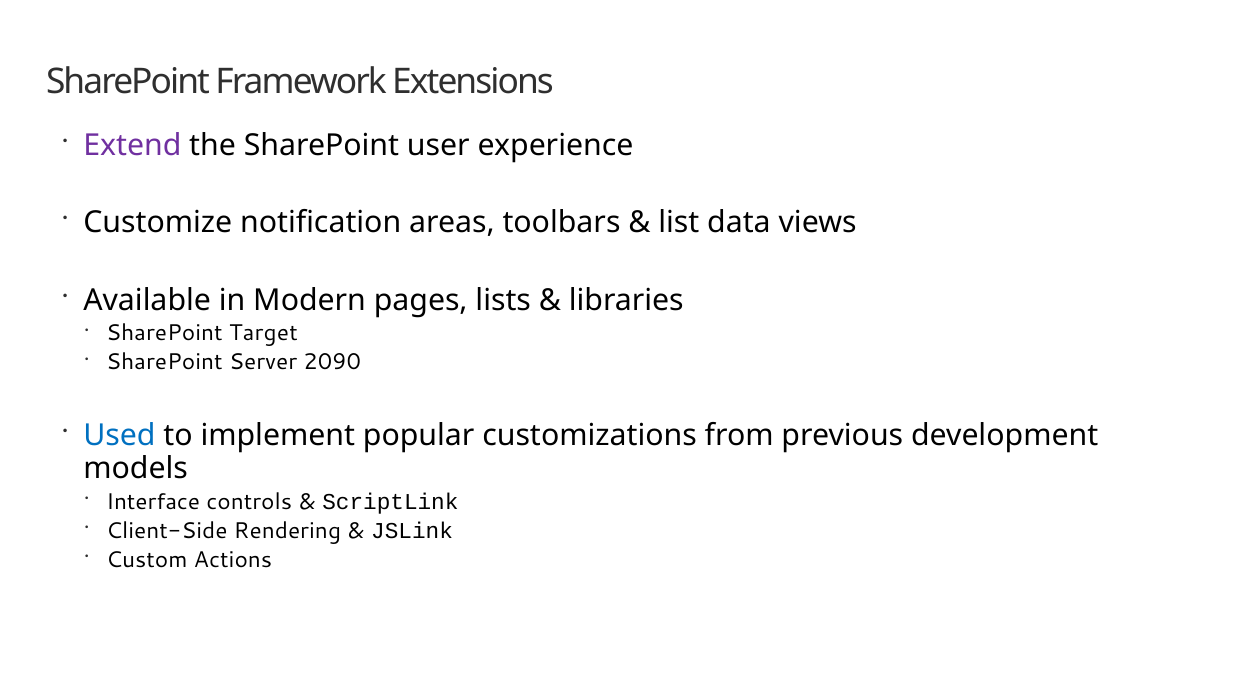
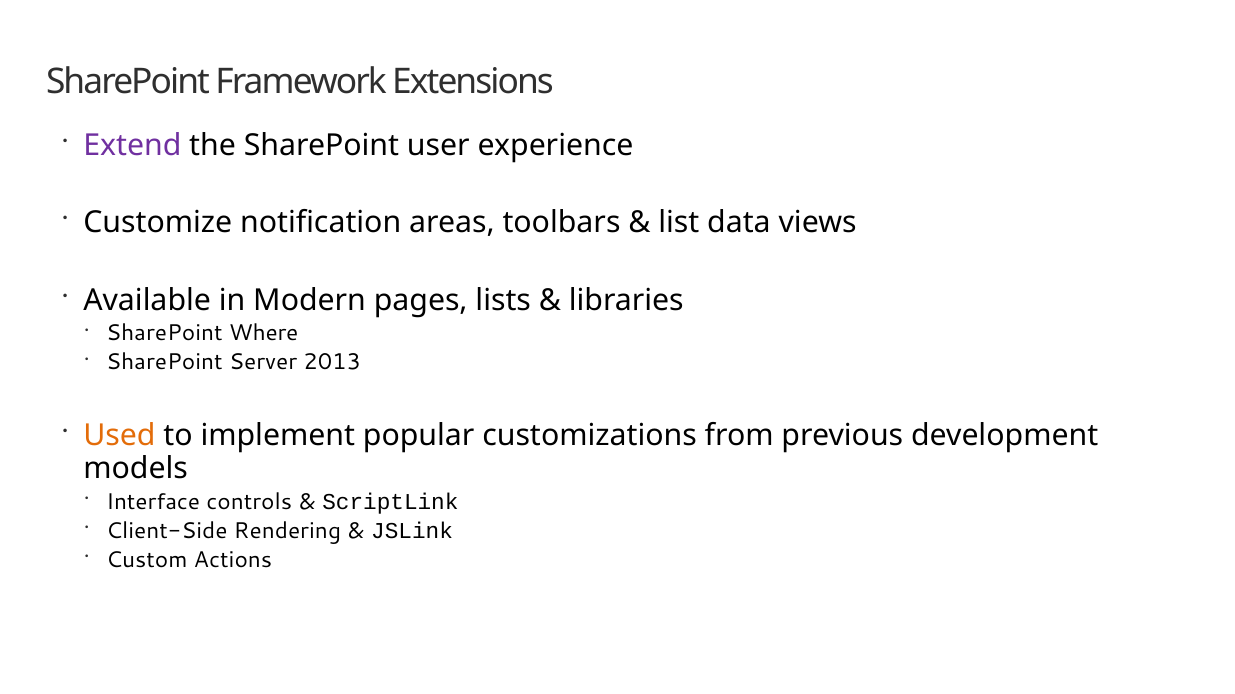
Target: Target -> Where (264, 334)
2090: 2090 -> 2013 (332, 363)
Used colour: blue -> orange (119, 436)
